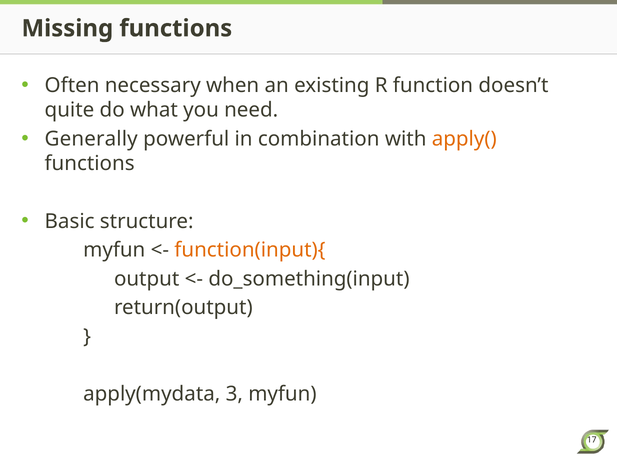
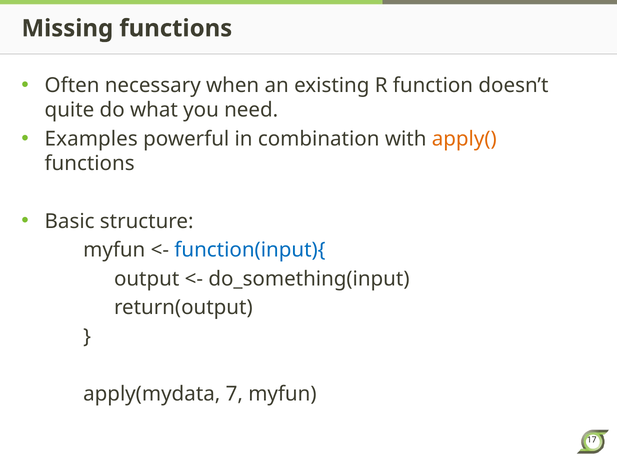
Generally: Generally -> Examples (91, 139)
function(input){ colour: orange -> blue (250, 250)
3: 3 -> 7 (234, 394)
